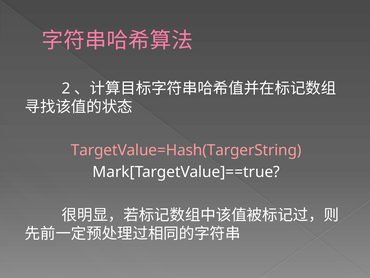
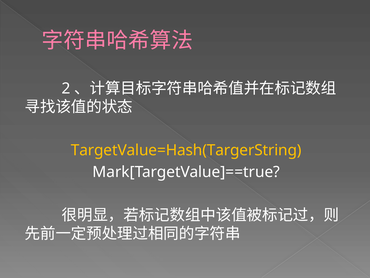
TargetValue=Hash(TargerString colour: pink -> yellow (186, 150)
